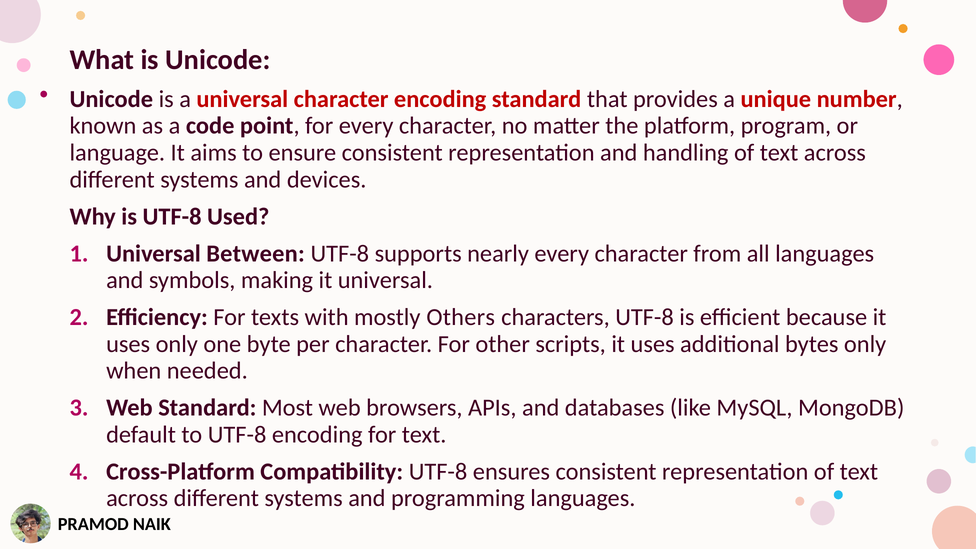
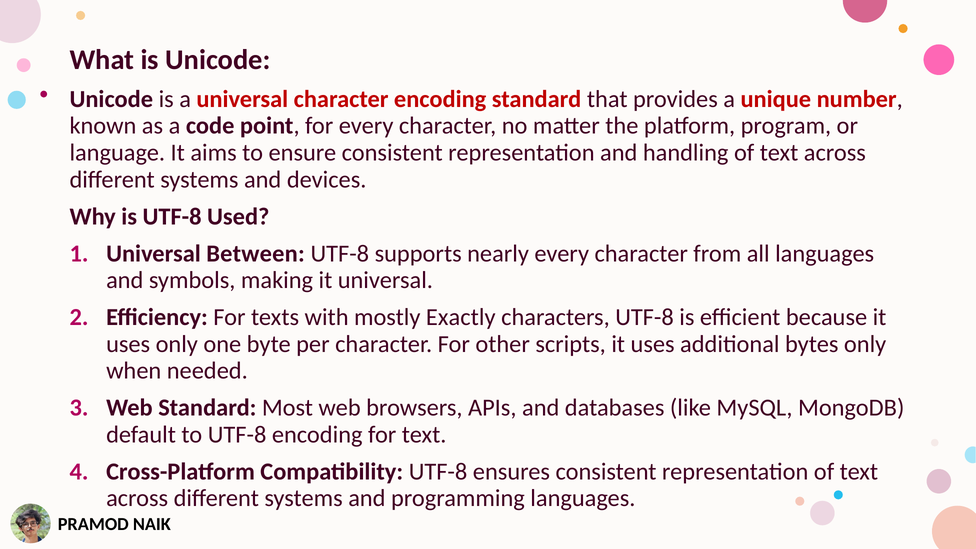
Others: Others -> Exactly (461, 317)
